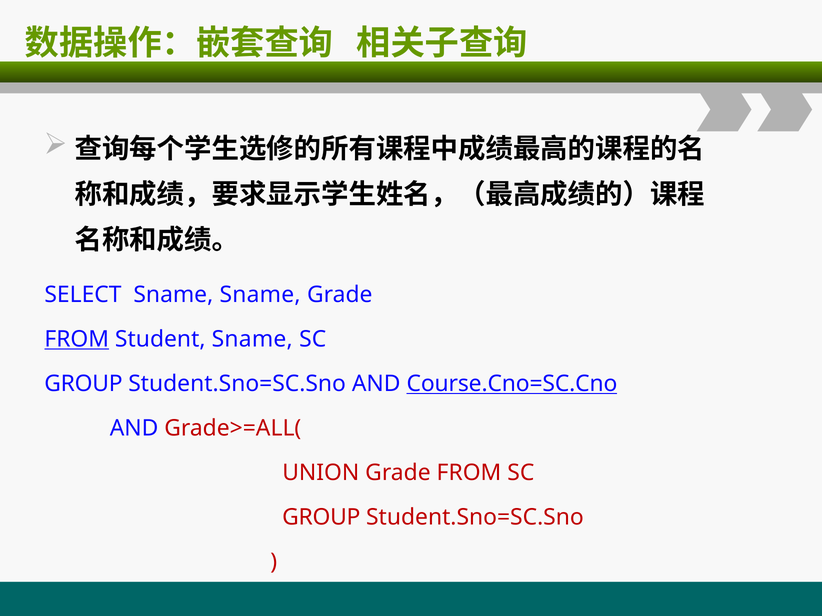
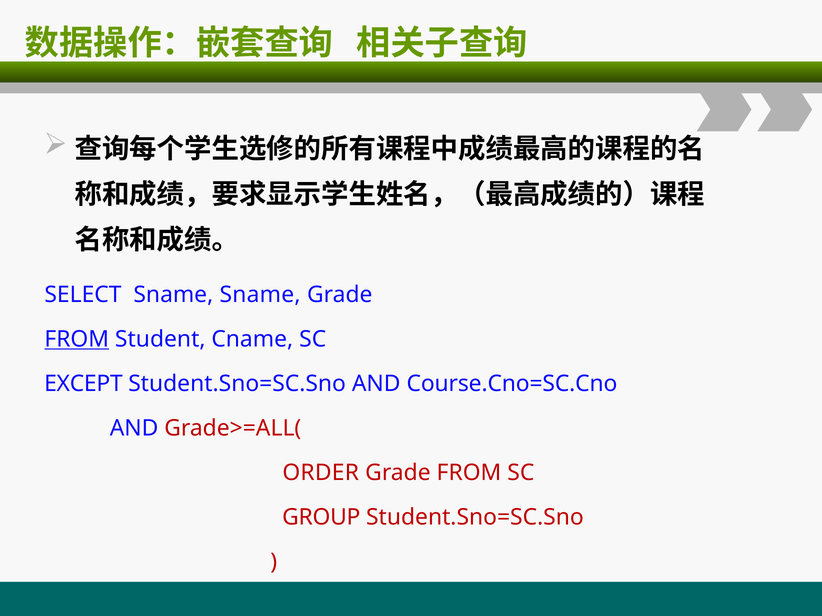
Student Sname: Sname -> Cname (252, 339)
GROUP: GROUP -> EXCEPT (83, 384)
Course.Cno=SC.Cno underline: present -> none (512, 384)
UNION: UNION -> ORDER (321, 473)
